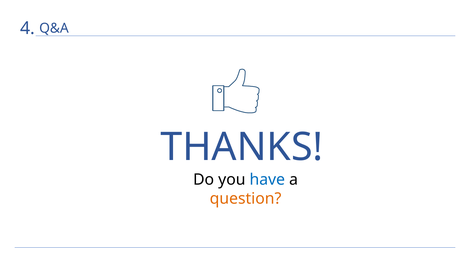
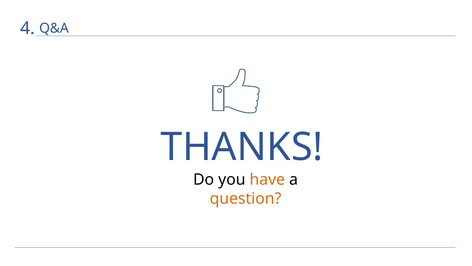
have colour: blue -> orange (267, 179)
